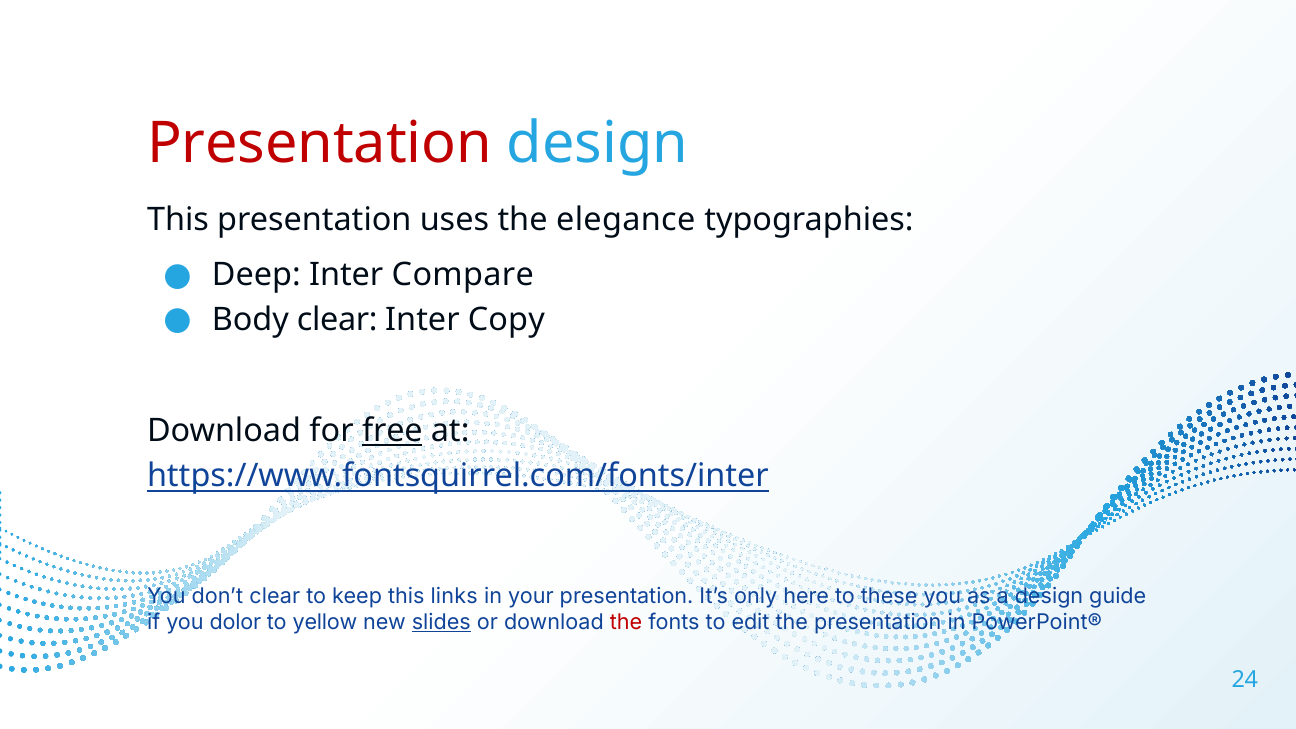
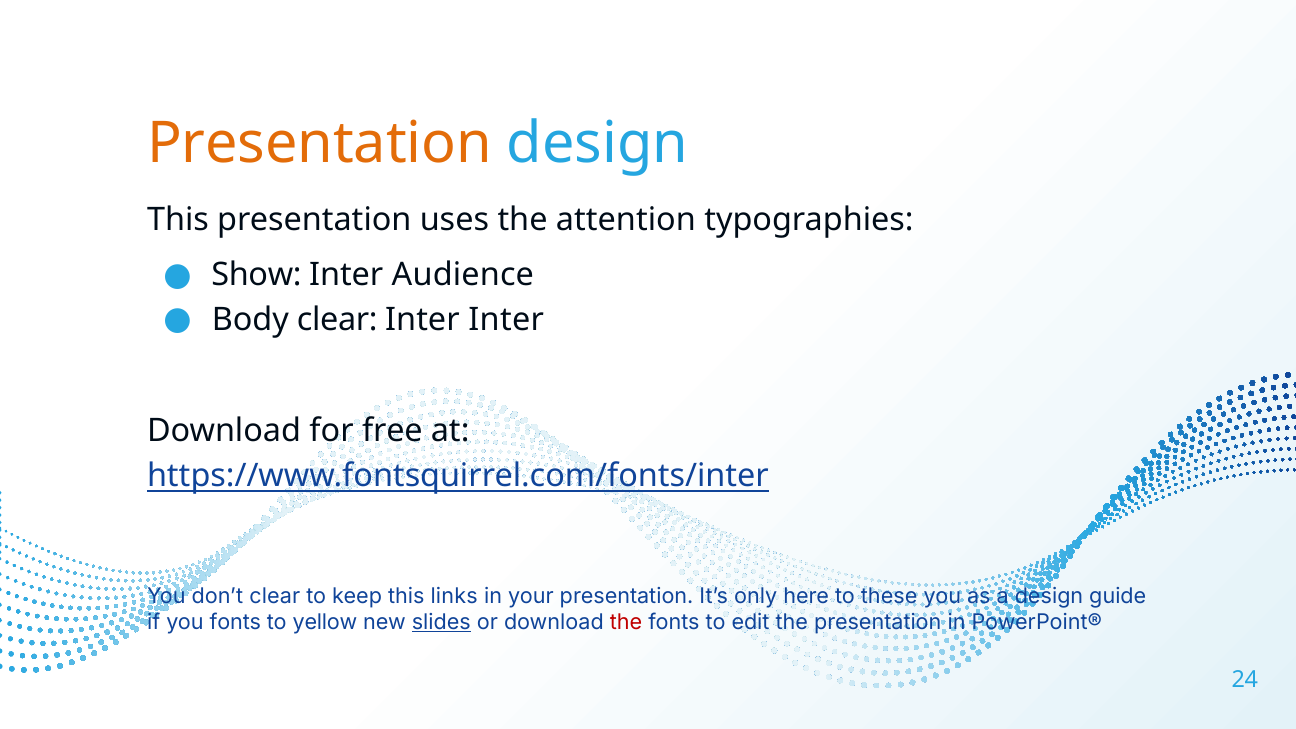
Presentation colour: red -> orange (320, 143)
elegance: elegance -> attention (626, 219)
Deep: Deep -> Show (256, 275)
Compare: Compare -> Audience (463, 275)
Inter Copy: Copy -> Inter (506, 320)
free underline: present -> none (392, 431)
you dolor: dolor -> fonts (235, 622)
